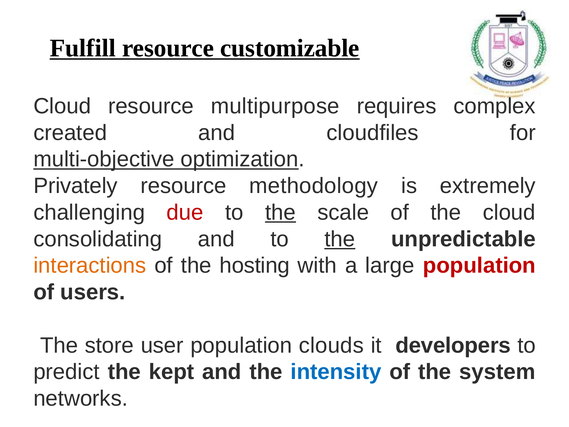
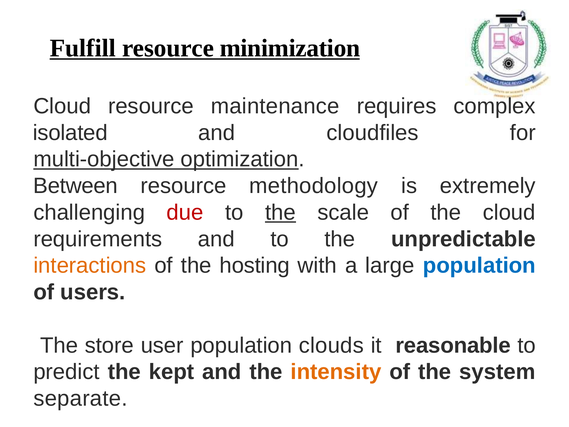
customizable: customizable -> minimization (290, 48)
multipurpose: multipurpose -> maintenance (275, 106)
created: created -> isolated (70, 133)
Privately: Privately -> Between (76, 186)
consolidating: consolidating -> requirements (98, 239)
the underline: present -> none (340, 239)
population colour: red -> blue (479, 266)
developers: developers -> reasonable (453, 345)
intensity colour: blue -> orange (336, 372)
networks: networks -> separate (80, 398)
